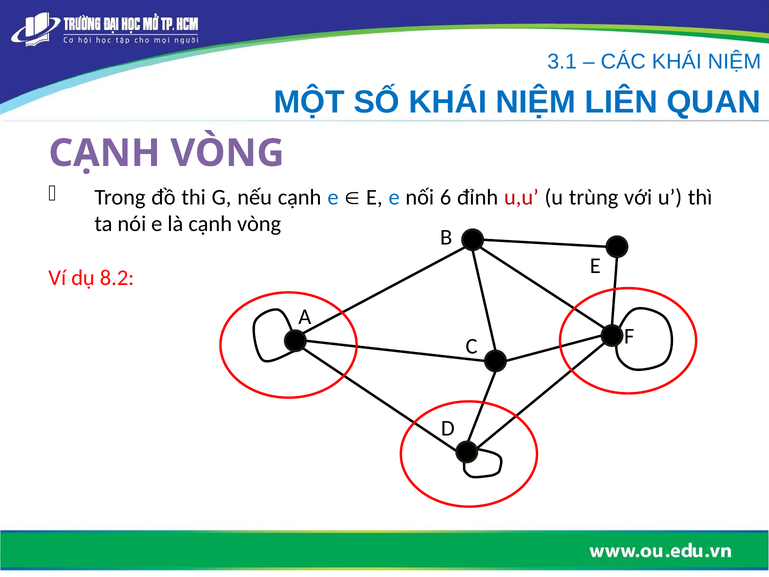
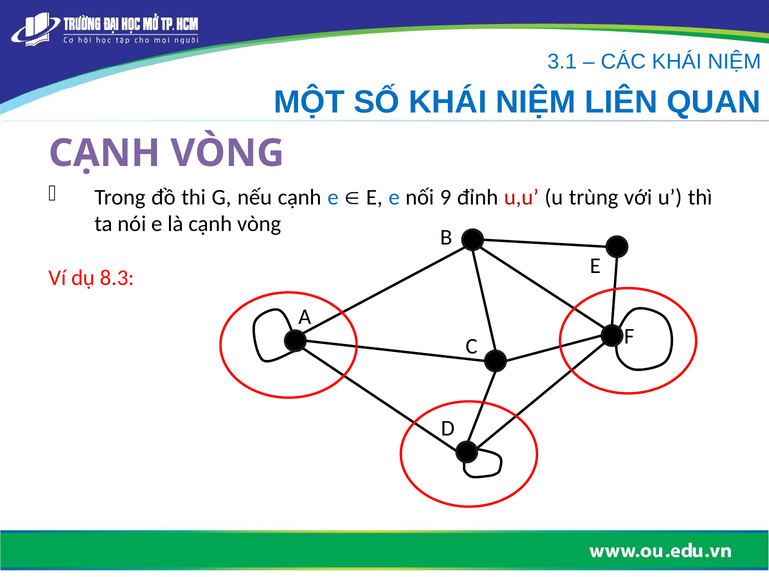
6: 6 -> 9 (446, 197)
8.2: 8.2 -> 8.3 (117, 278)
